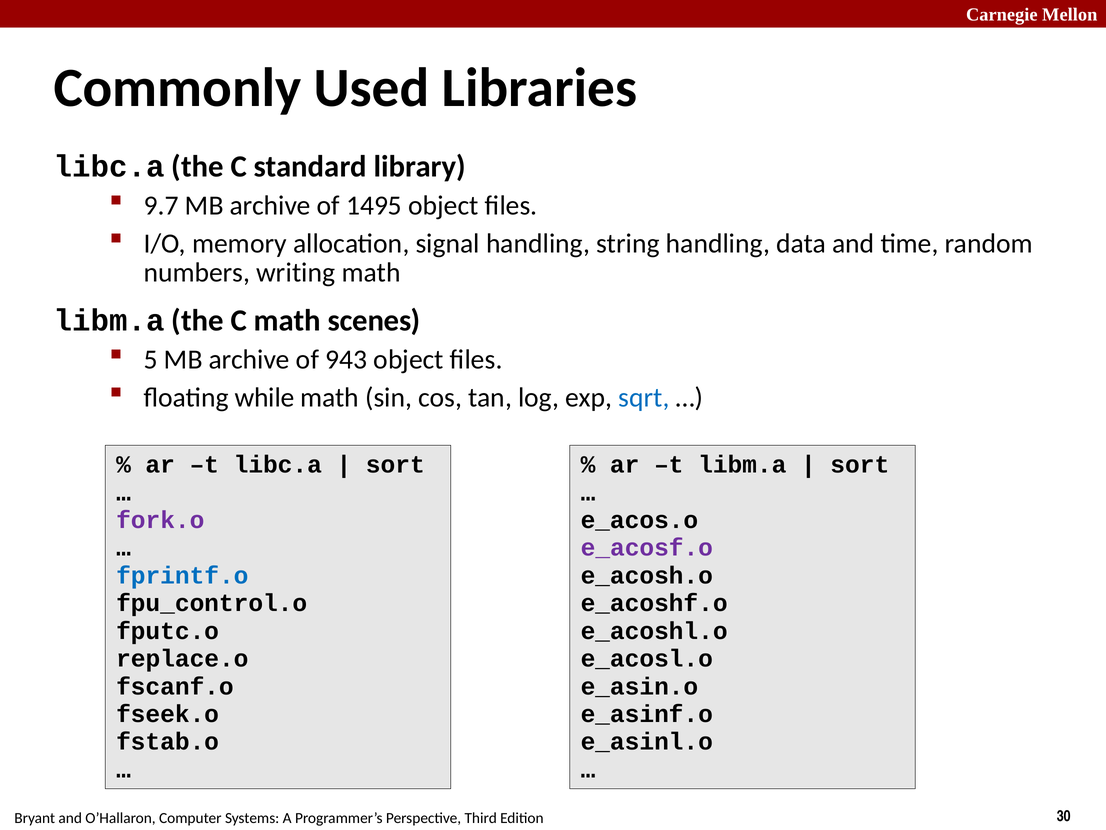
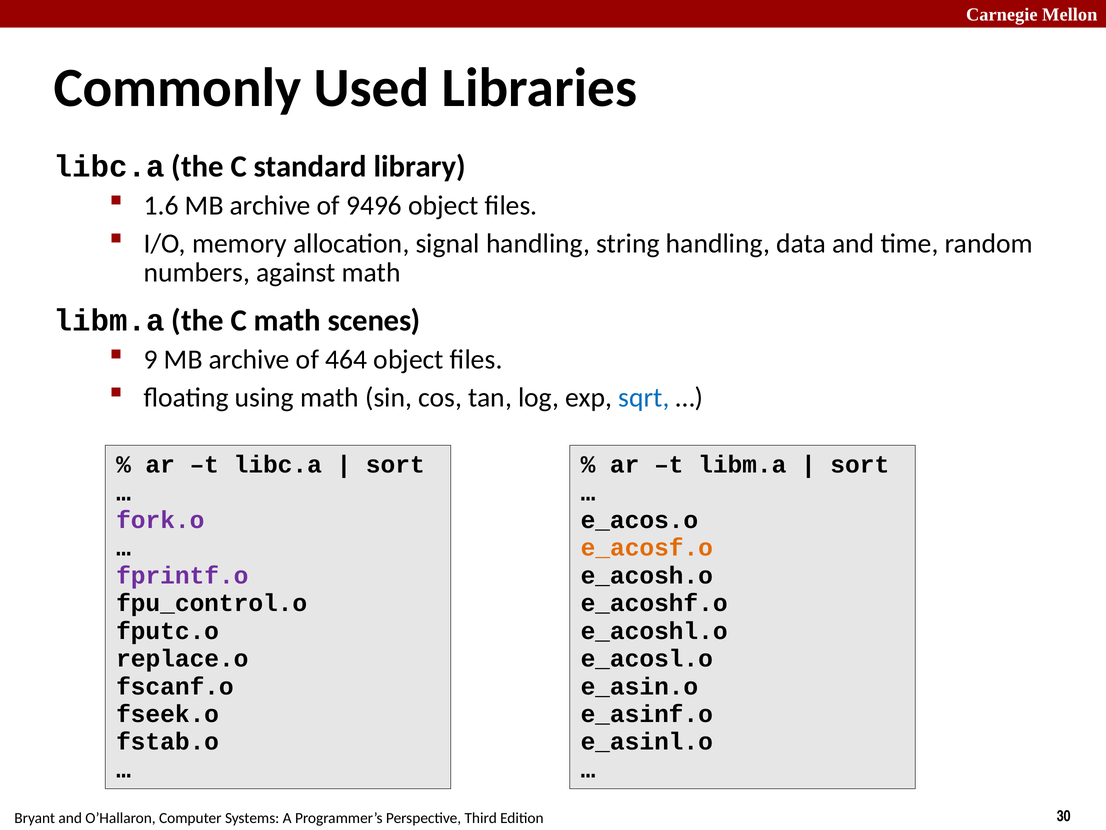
9.7: 9.7 -> 1.6 (161, 206)
1495: 1495 -> 9496 (374, 206)
writing: writing -> against (296, 273)
5: 5 -> 9 (151, 359)
943: 943 -> 464 (346, 359)
while: while -> using (264, 397)
e_acosf.o colour: purple -> orange (647, 548)
fprintf.o colour: blue -> purple (182, 575)
